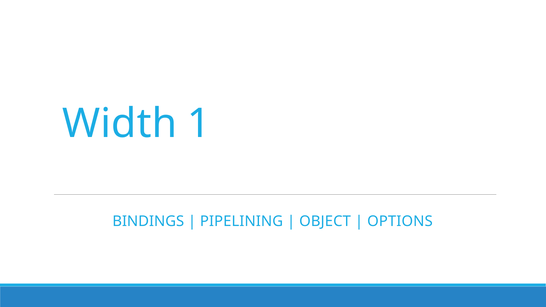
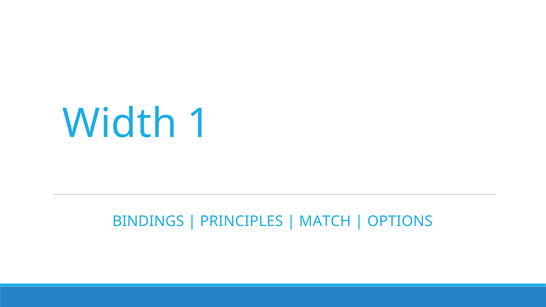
PIPELINING: PIPELINING -> PRINCIPLES (242, 221)
OBJECT: OBJECT -> MATCH (325, 221)
